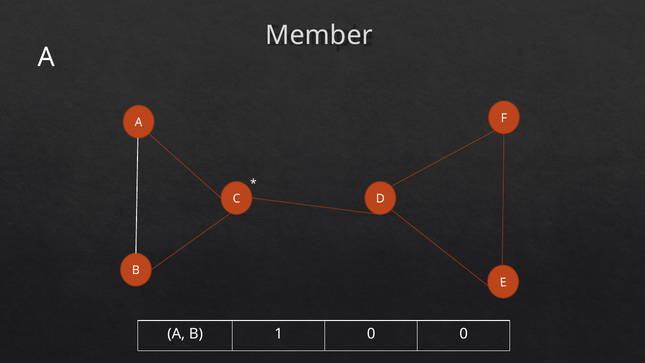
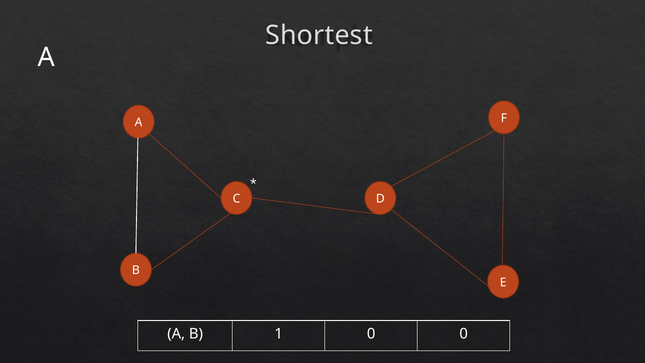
Member: Member -> Shortest (319, 35)
